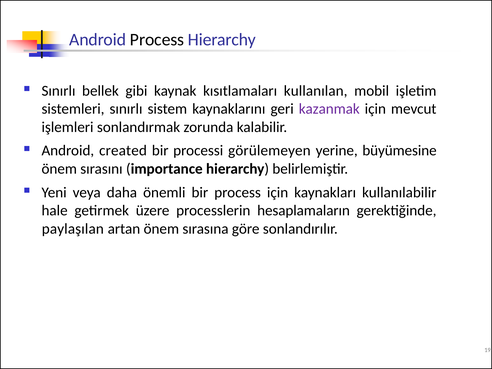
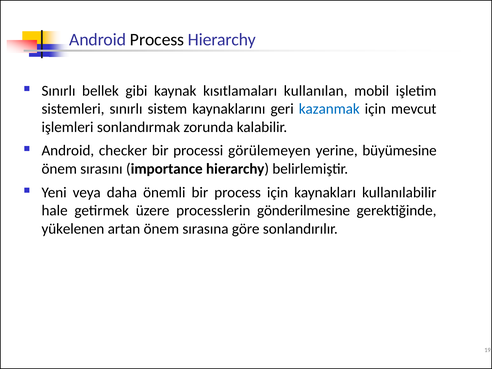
kazanmak colour: purple -> blue (329, 109)
created: created -> checker (123, 151)
hesaplamaların: hesaplamaların -> gönderilmesine (304, 211)
paylaşılan: paylaşılan -> yükelenen (73, 229)
